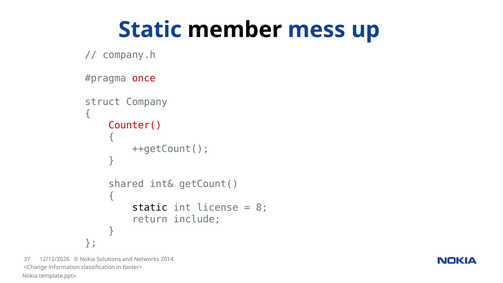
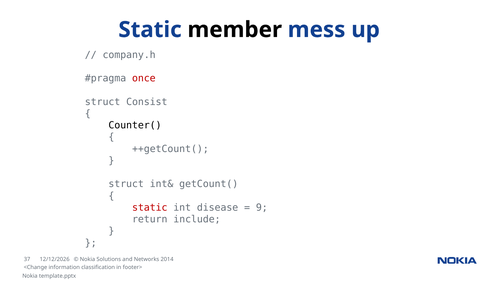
Company: Company -> Consist (147, 102)
Counter( colour: red -> black (135, 125)
shared: shared -> struct (126, 184)
static colour: black -> red (150, 208)
license: license -> disease (218, 208)
8: 8 -> 9 (262, 208)
